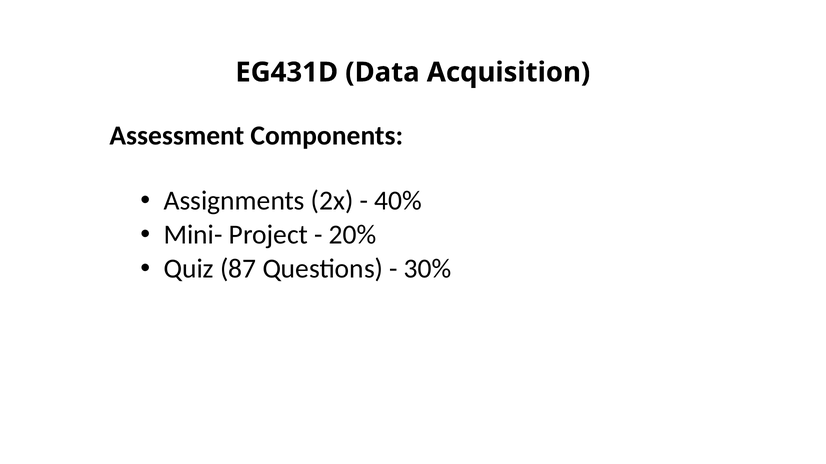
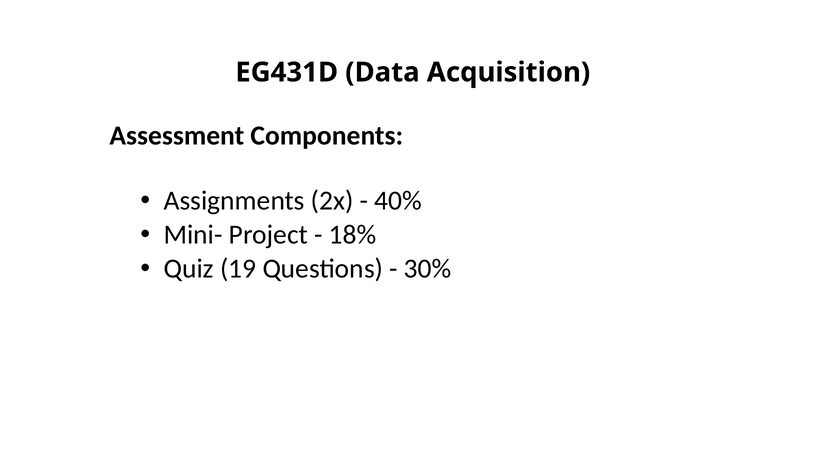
20%: 20% -> 18% (353, 235)
87: 87 -> 19 (238, 269)
